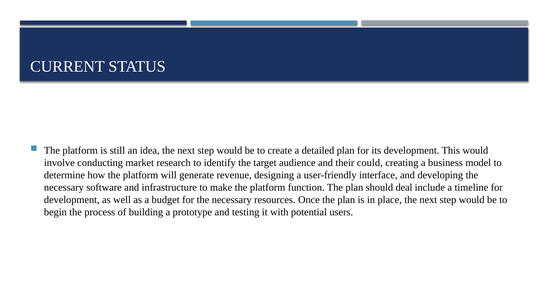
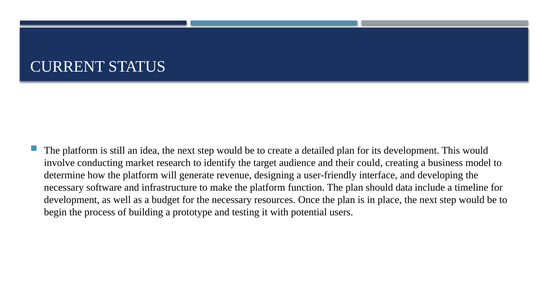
deal: deal -> data (404, 188)
